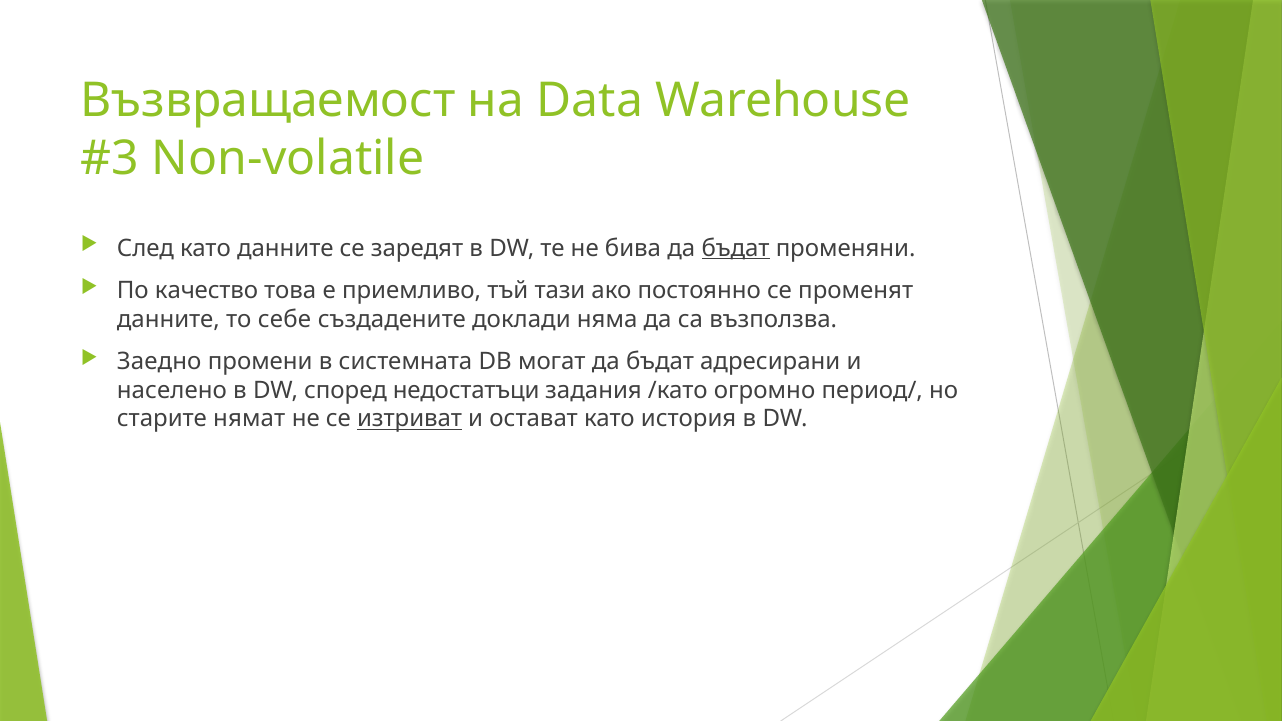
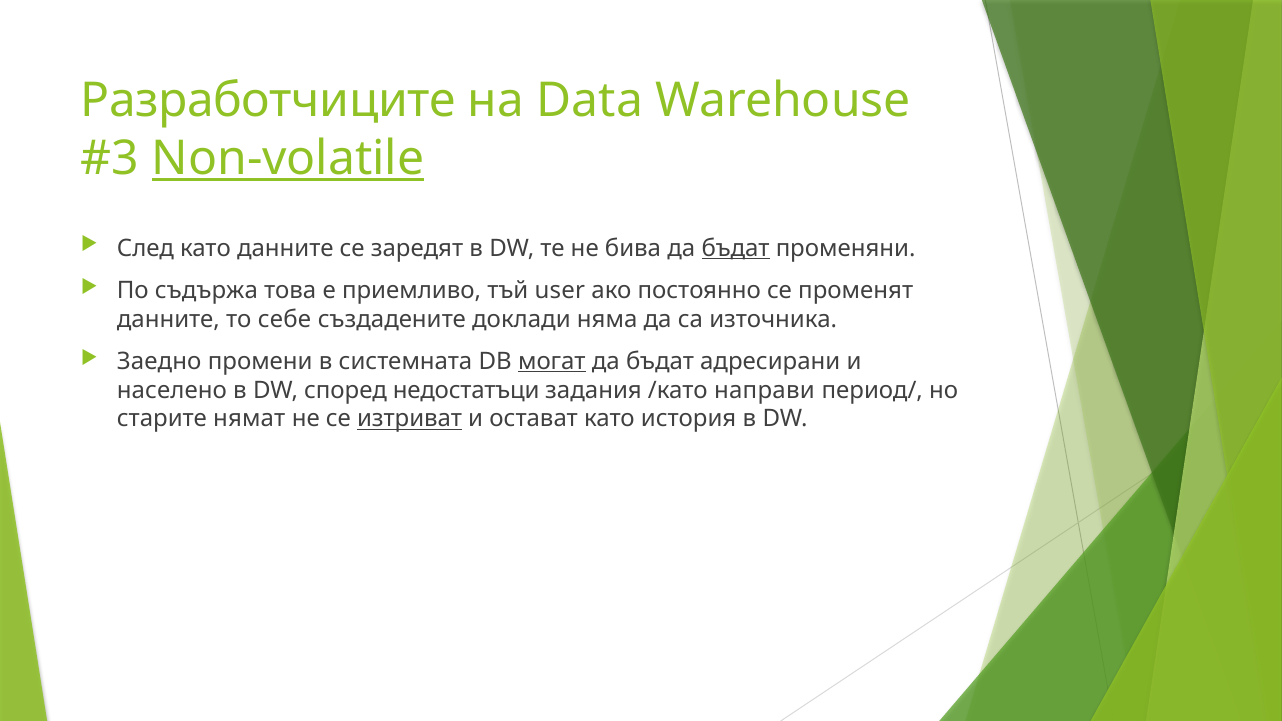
Възвращаемост: Възвращаемост -> Разработчиците (268, 101)
Non-volatile underline: none -> present (288, 159)
качество: качество -> съдържа (206, 290)
тази: тази -> user (560, 290)
възползва: възползва -> източника (773, 319)
могат underline: none -> present (552, 361)
огромно: огромно -> направи (764, 390)
